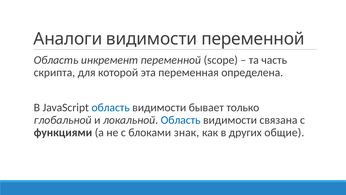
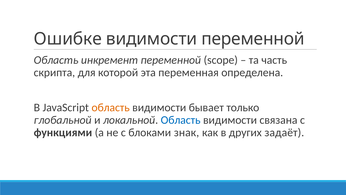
Аналоги: Аналоги -> Ошибке (68, 39)
область colour: blue -> orange (111, 107)
общие: общие -> задаёт (284, 132)
